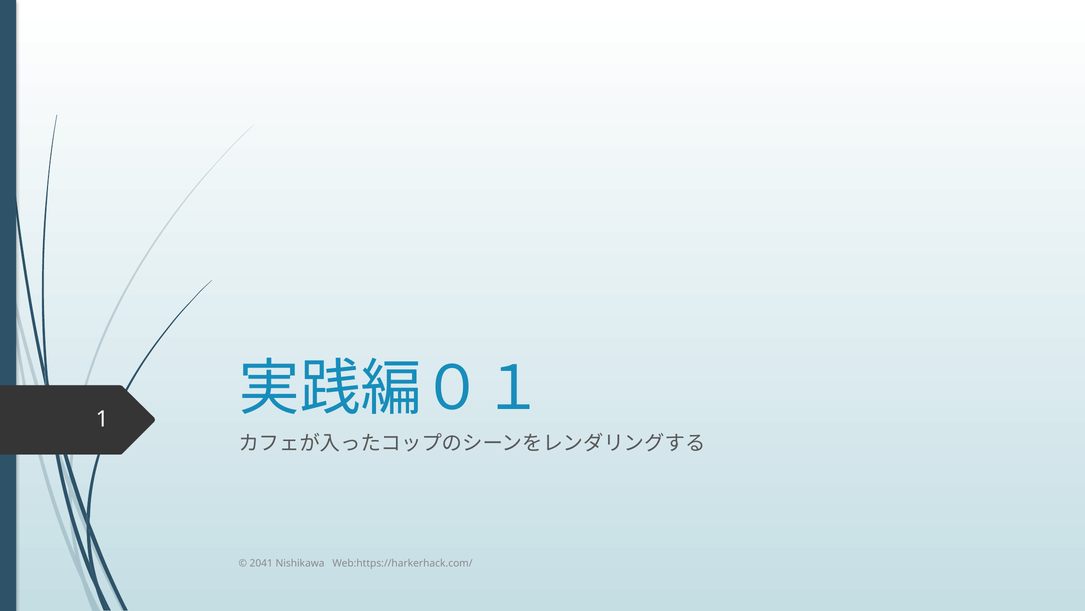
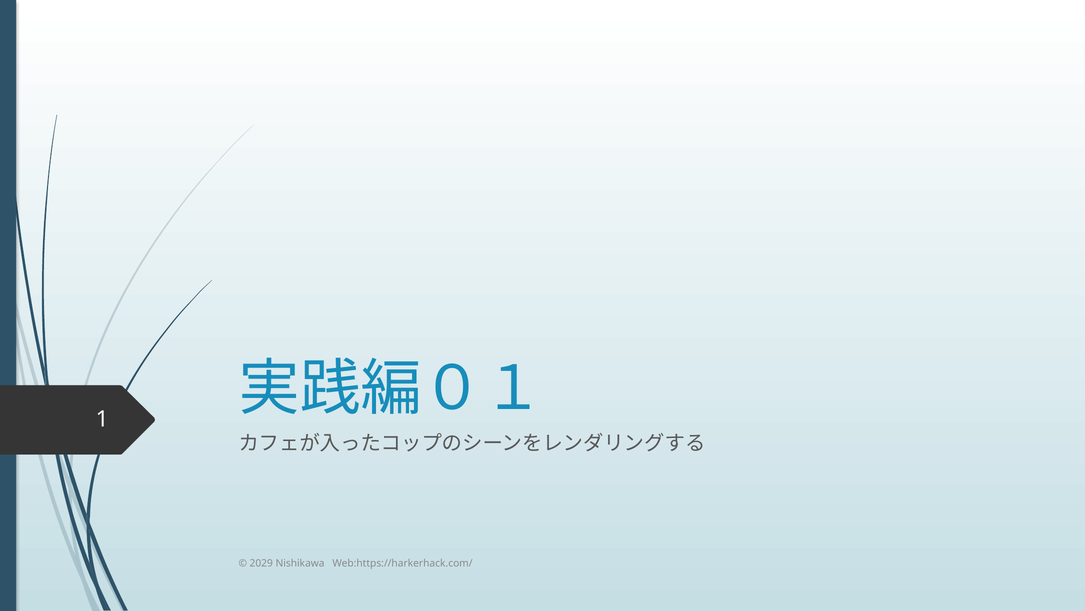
2041: 2041 -> 2029 (261, 563)
